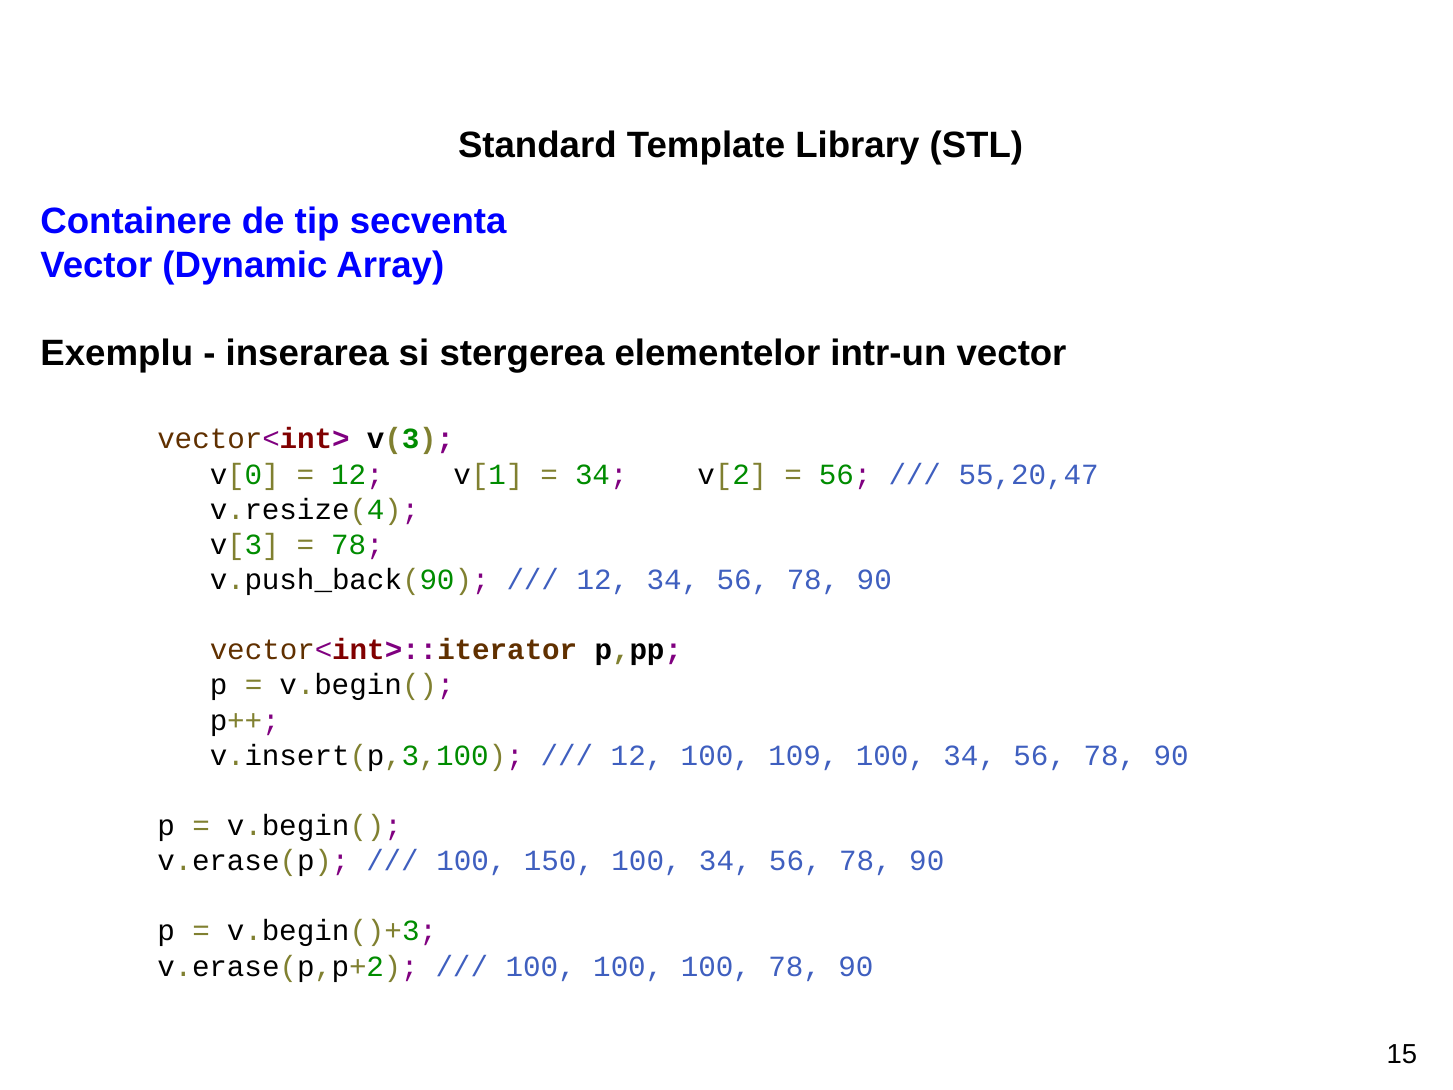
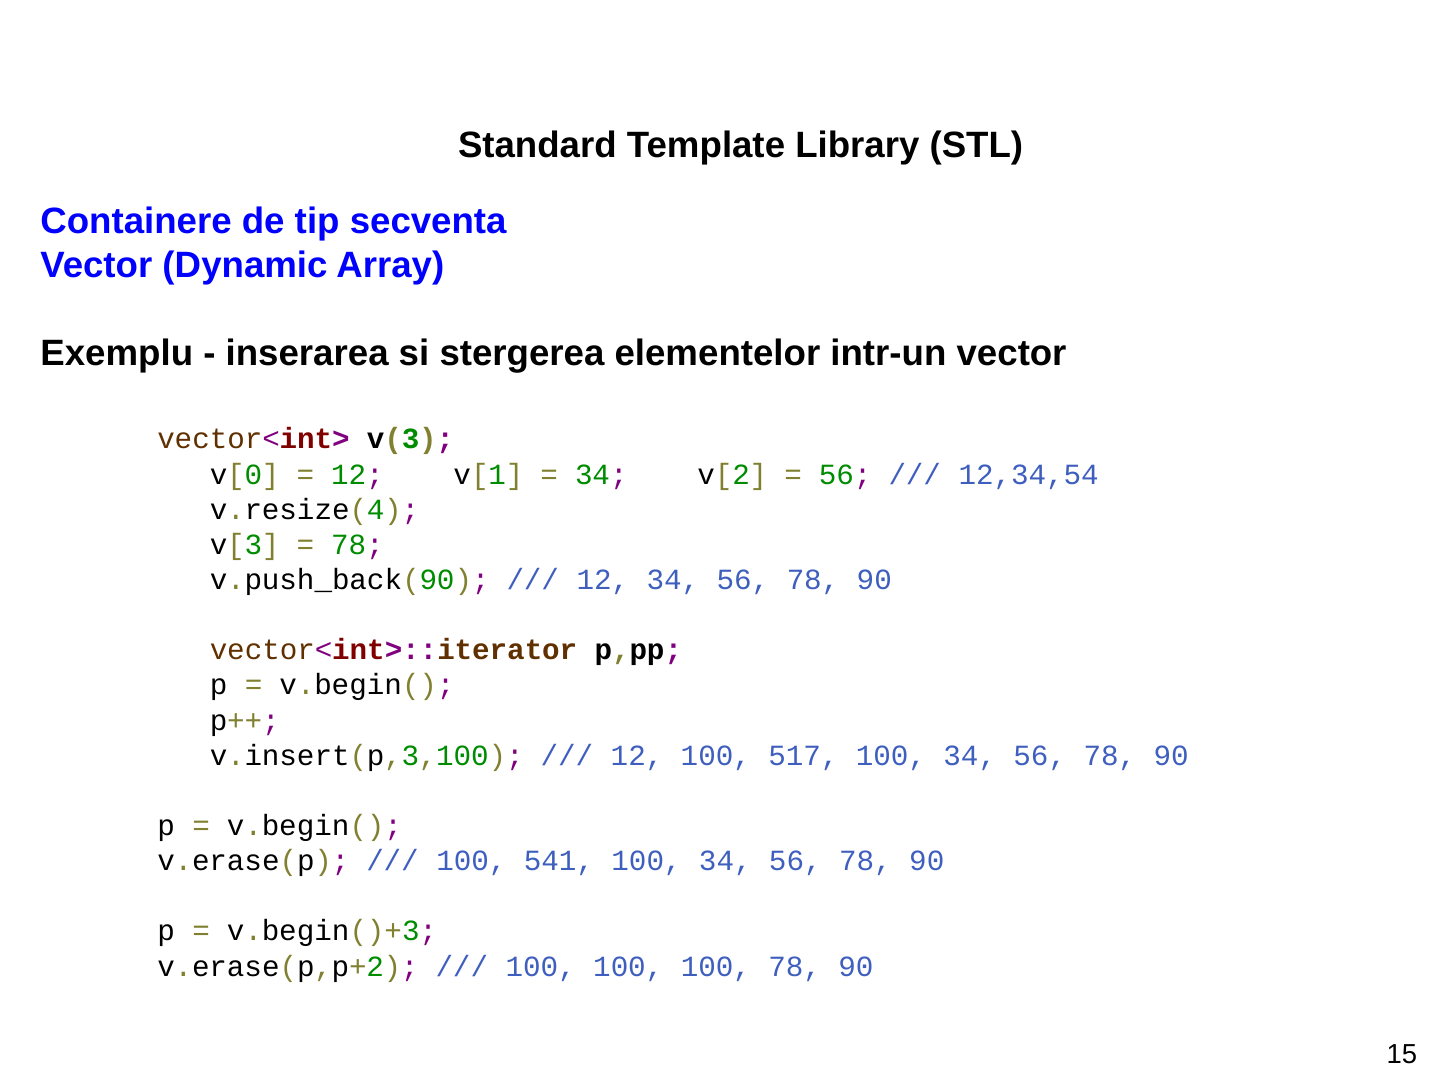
55,20,47: 55,20,47 -> 12,34,54 (1029, 474)
109: 109 -> 517 (803, 755)
150: 150 -> 541 (559, 861)
